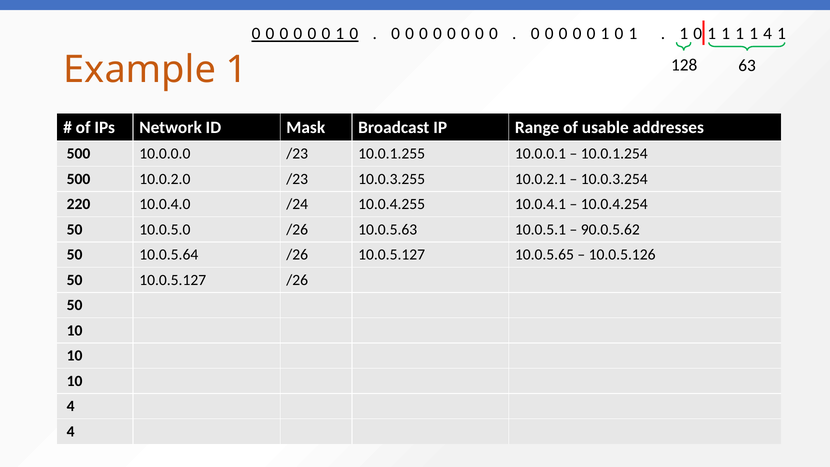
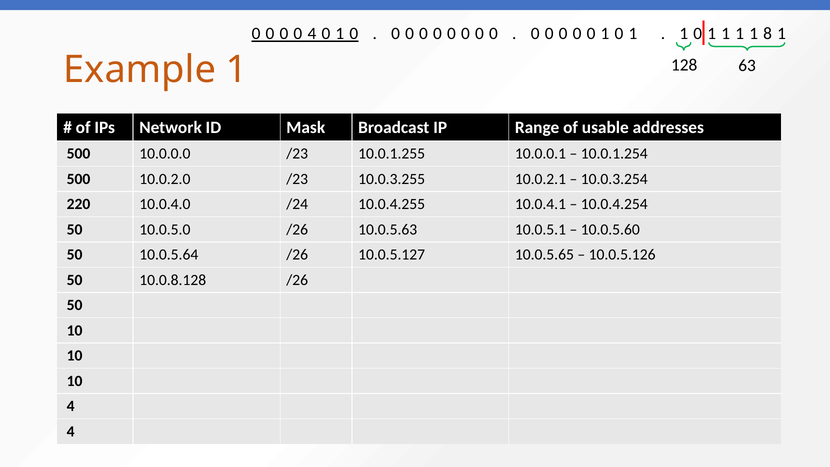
0: 0 -> 4 (312, 34)
1 4: 4 -> 8 (768, 34)
90.0.5.62: 90.0.5.62 -> 10.0.5.60 (610, 230)
50 10.0.5.127: 10.0.5.127 -> 10.0.8.128 (173, 280)
